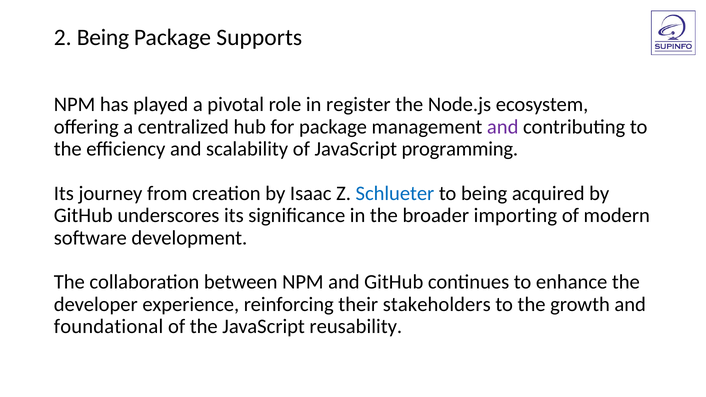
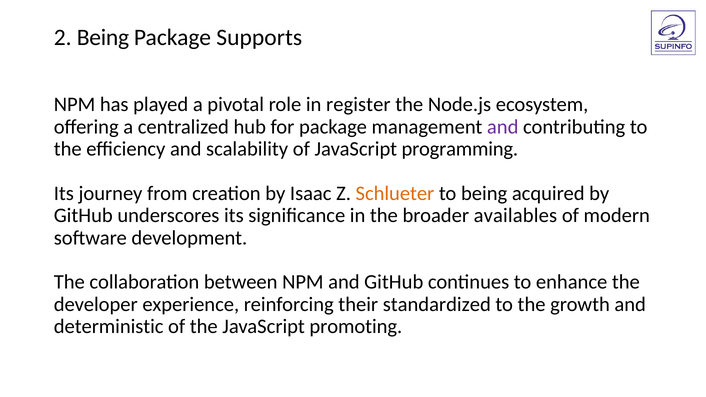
Schlueter colour: blue -> orange (395, 193)
importing: importing -> availables (515, 216)
stakeholders: stakeholders -> standardized (437, 304)
foundational: foundational -> deterministic (109, 327)
reusability: reusability -> promoting (356, 327)
